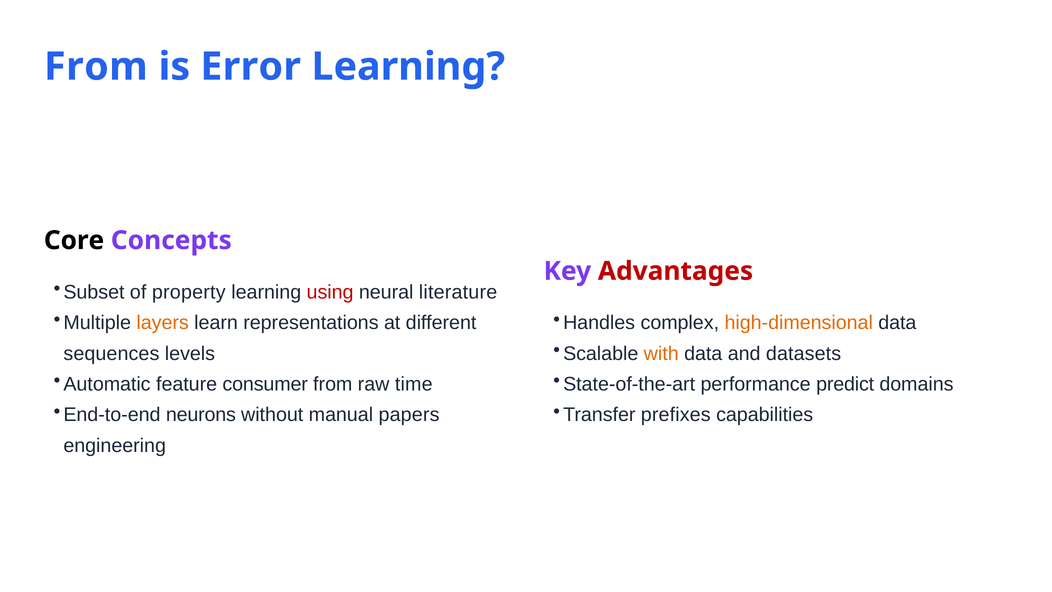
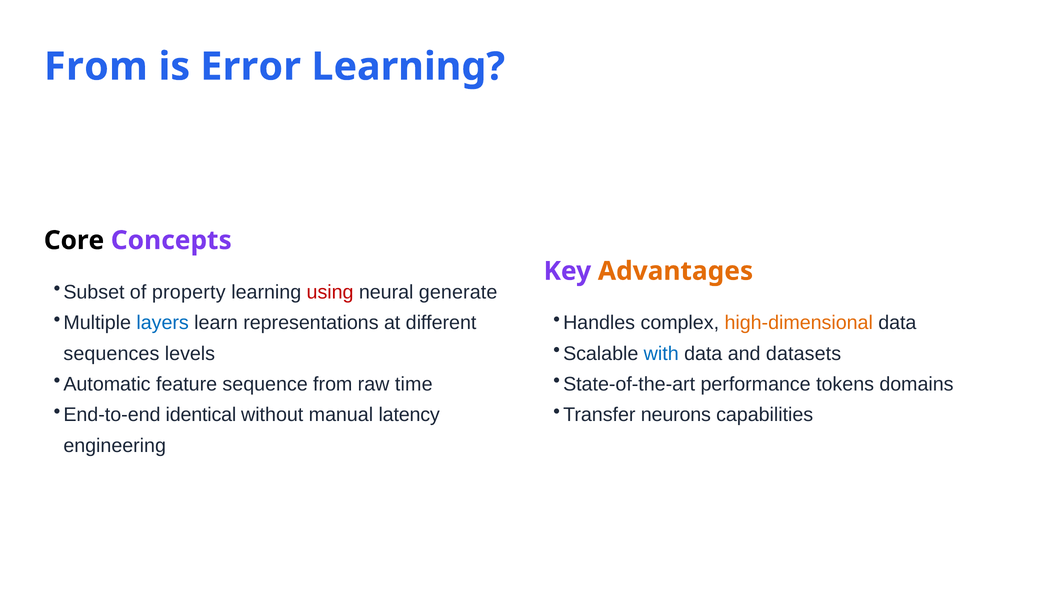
Advantages colour: red -> orange (676, 271)
literature: literature -> generate (458, 292)
layers colour: orange -> blue (163, 323)
with colour: orange -> blue (661, 353)
consumer: consumer -> sequence (265, 384)
predict: predict -> tokens (845, 384)
neurons: neurons -> identical (201, 415)
papers: papers -> latency (409, 415)
prefixes: prefixes -> neurons (676, 415)
